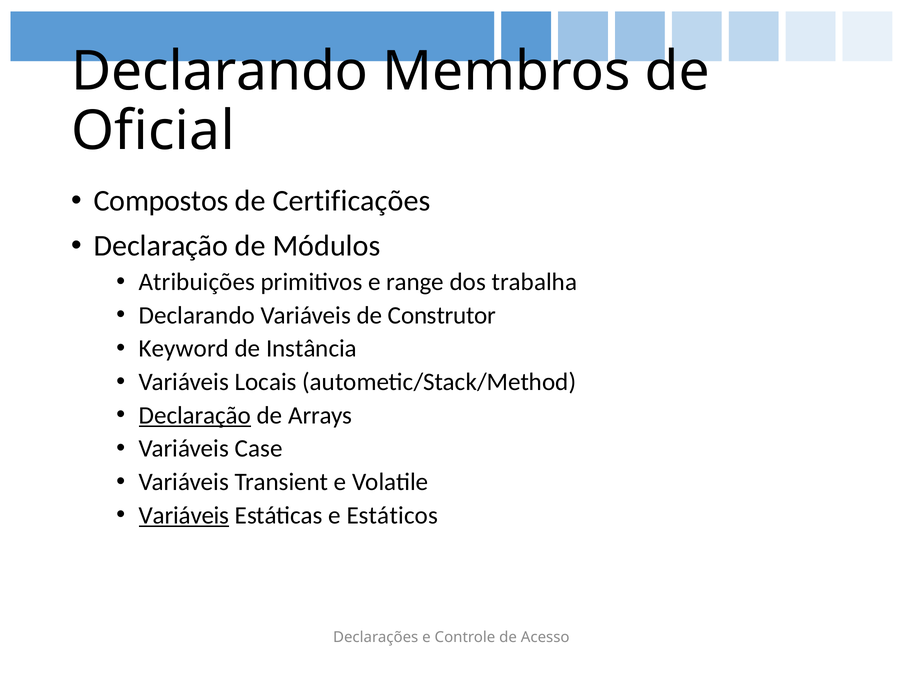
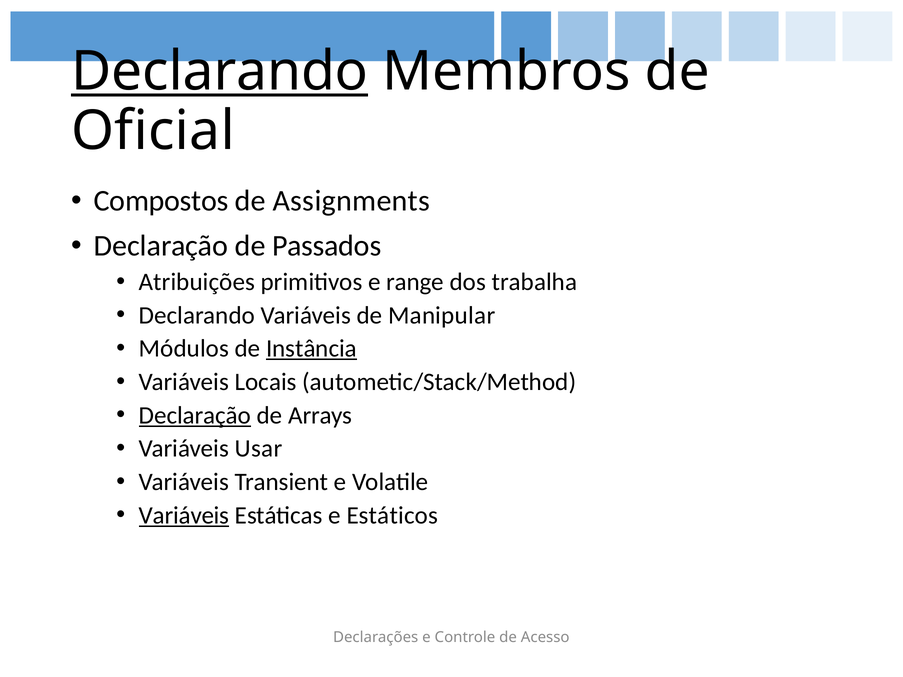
Declarando underline: none -> present (220, 71)
Certificações: Certificações -> Assignments (351, 201)
Módulos: Módulos -> Passados (327, 246)
Construtor: Construtor -> Manipular (442, 315)
Keyword: Keyword -> Módulos (184, 349)
Instância underline: none -> present (311, 349)
Case: Case -> Usar (259, 449)
